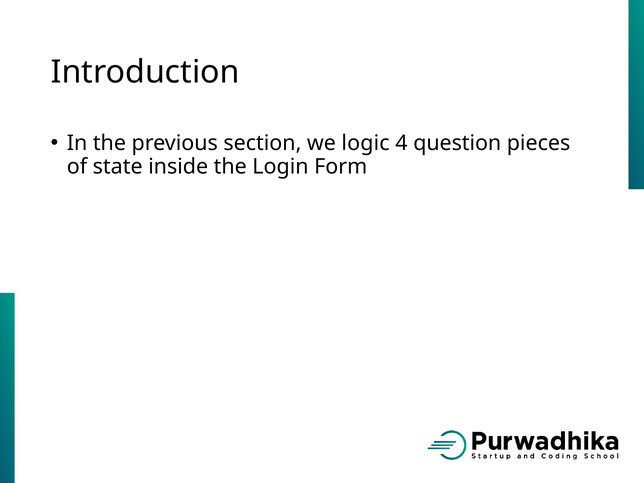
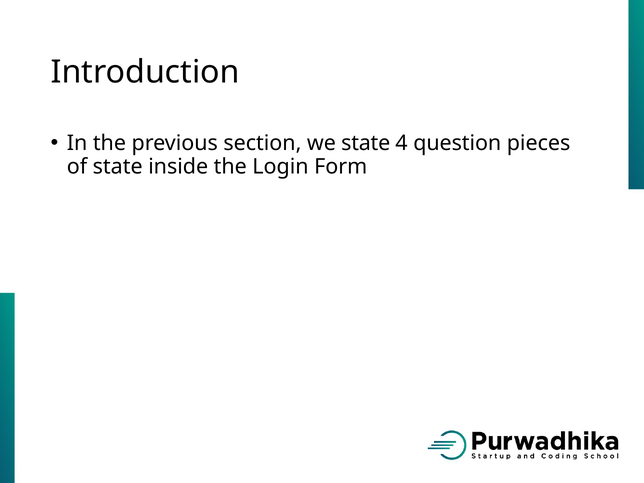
we logic: logic -> state (366, 143)
